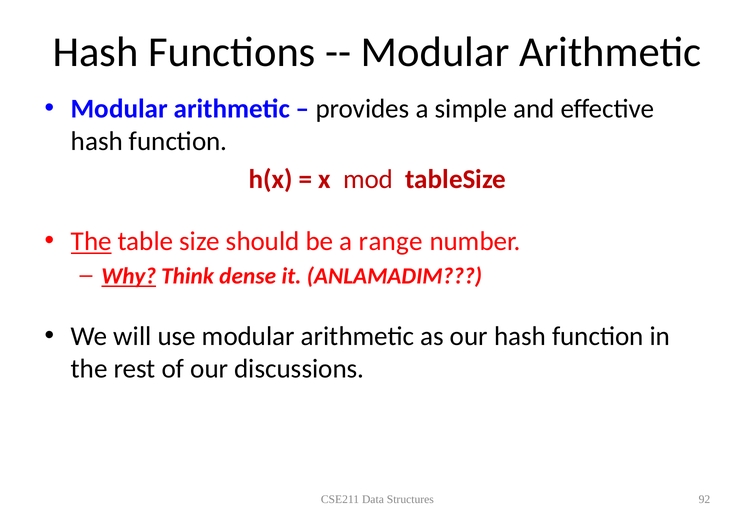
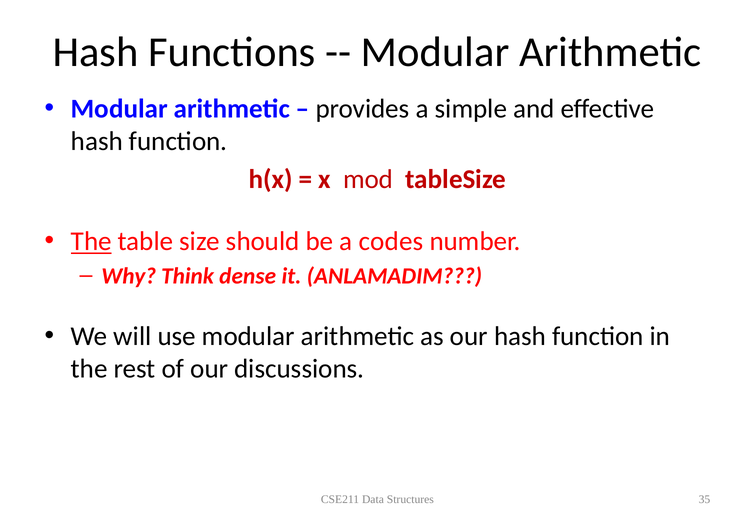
range: range -> codes (391, 241)
Why underline: present -> none (129, 276)
92: 92 -> 35 (704, 499)
